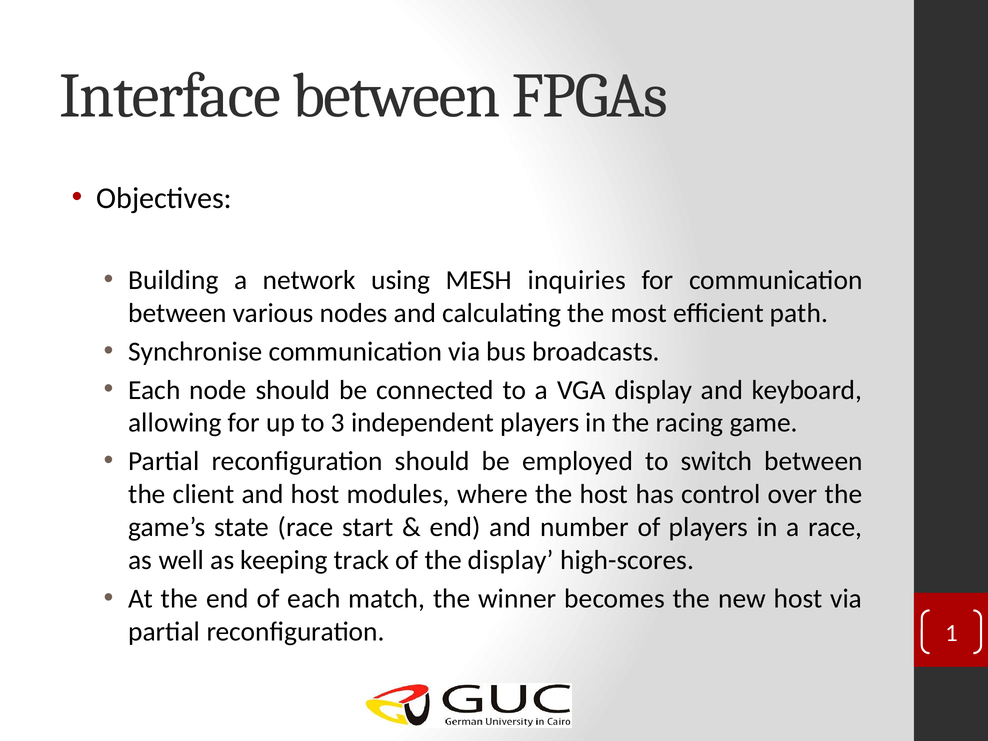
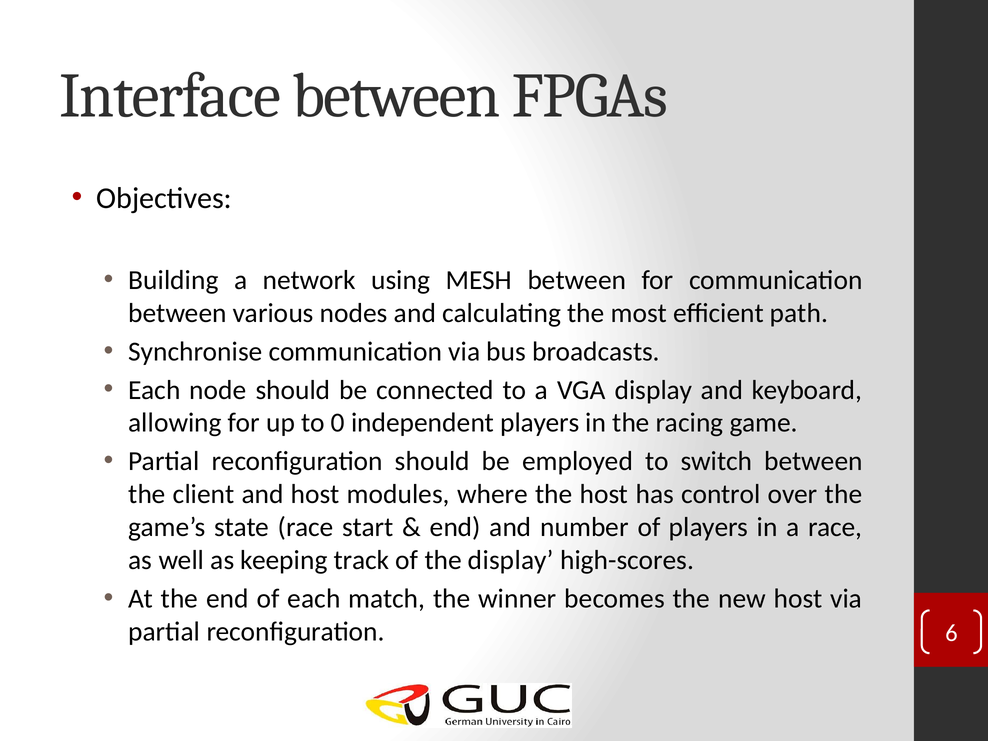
MESH inquiries: inquiries -> between (577, 280)
3: 3 -> 0 (338, 423)
1: 1 -> 6 (951, 633)
